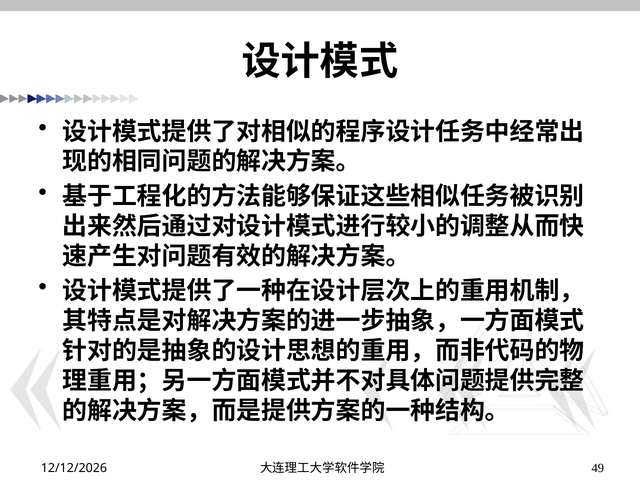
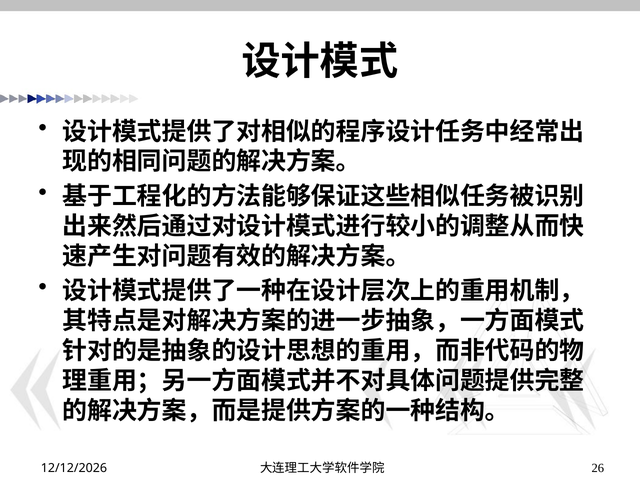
49: 49 -> 26 (598, 468)
